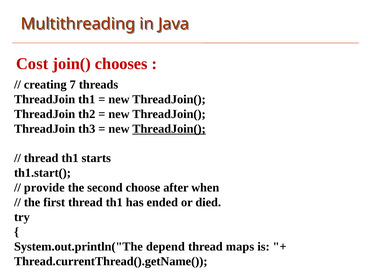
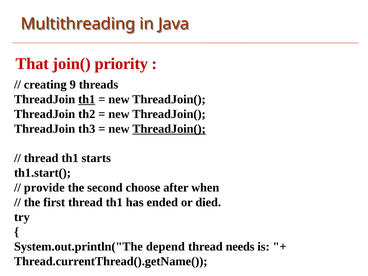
Cost: Cost -> That (32, 64)
chooses: chooses -> priority (121, 64)
7: 7 -> 9 (73, 85)
th1 underline: none -> present (87, 99)
maps: maps -> needs (240, 246)
